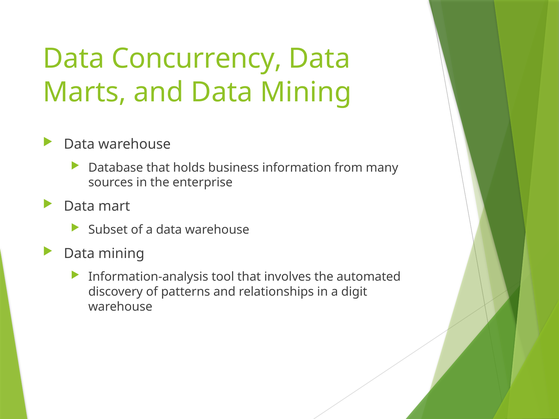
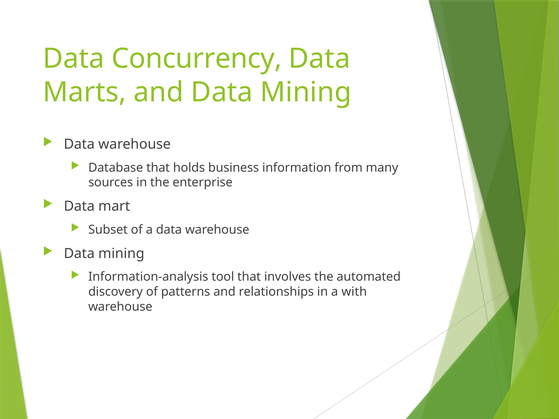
digit: digit -> with (354, 292)
